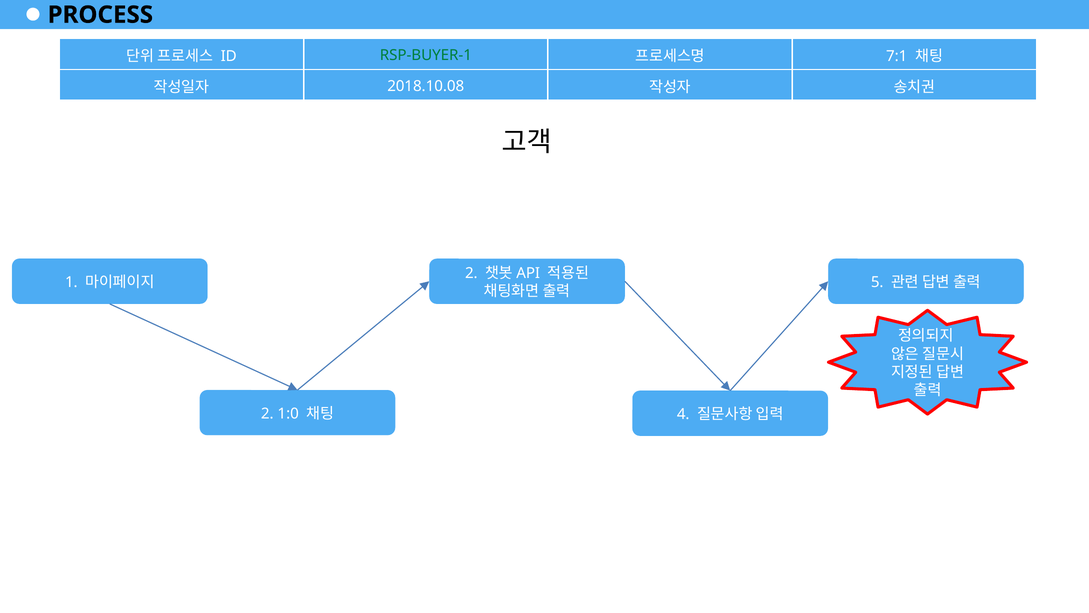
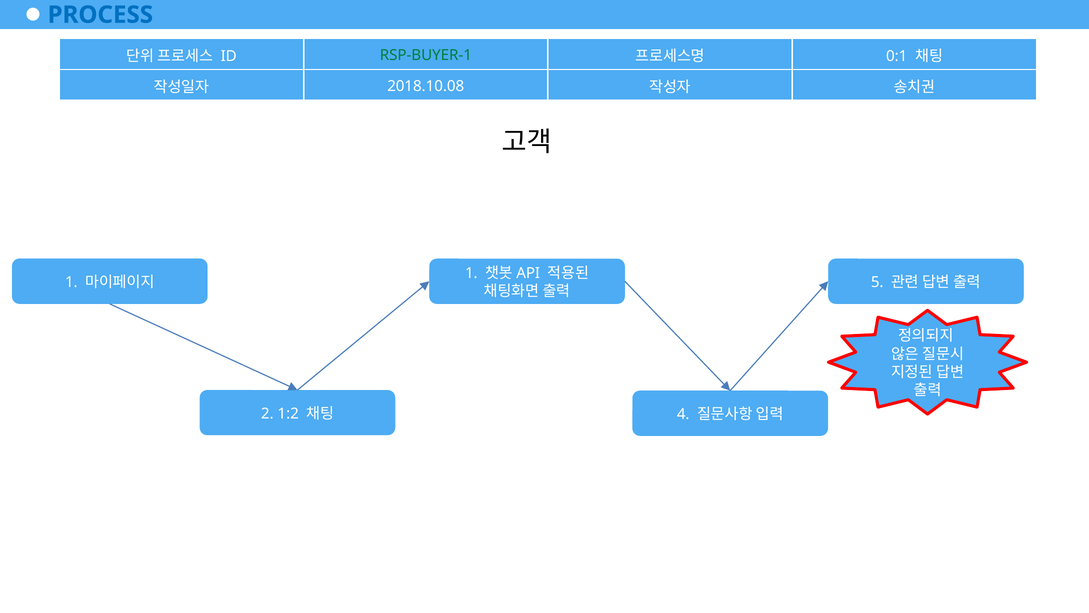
PROCESS colour: black -> blue (100, 15)
7:1: 7:1 -> 0:1 (897, 56)
2: 2 -> 1 (471, 273)
1:0: 1:0 -> 1:2 (288, 413)
